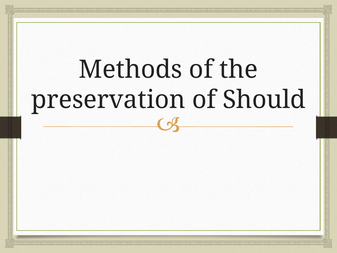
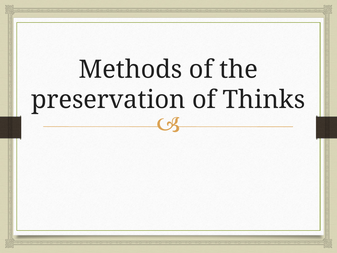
Should: Should -> Thinks (264, 100)
